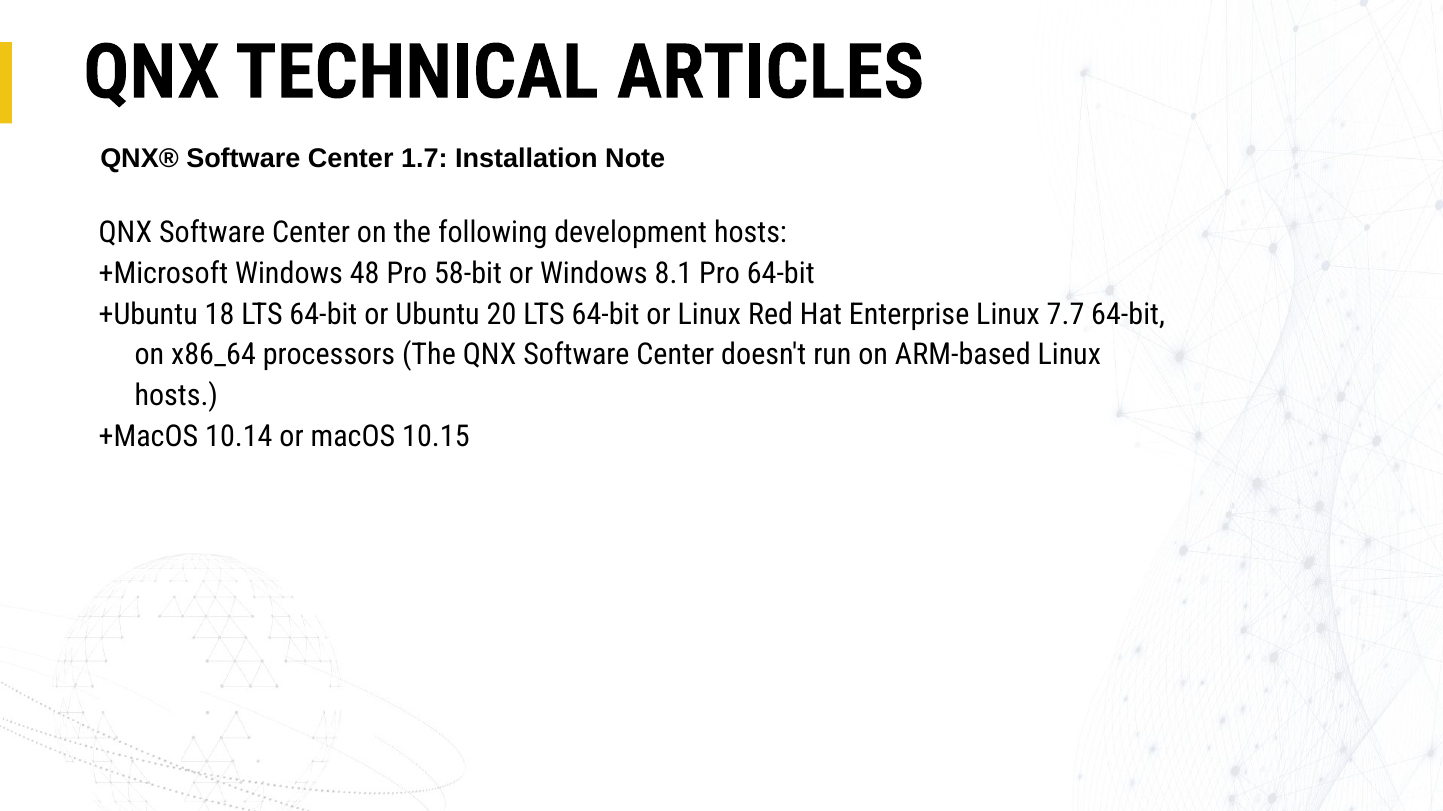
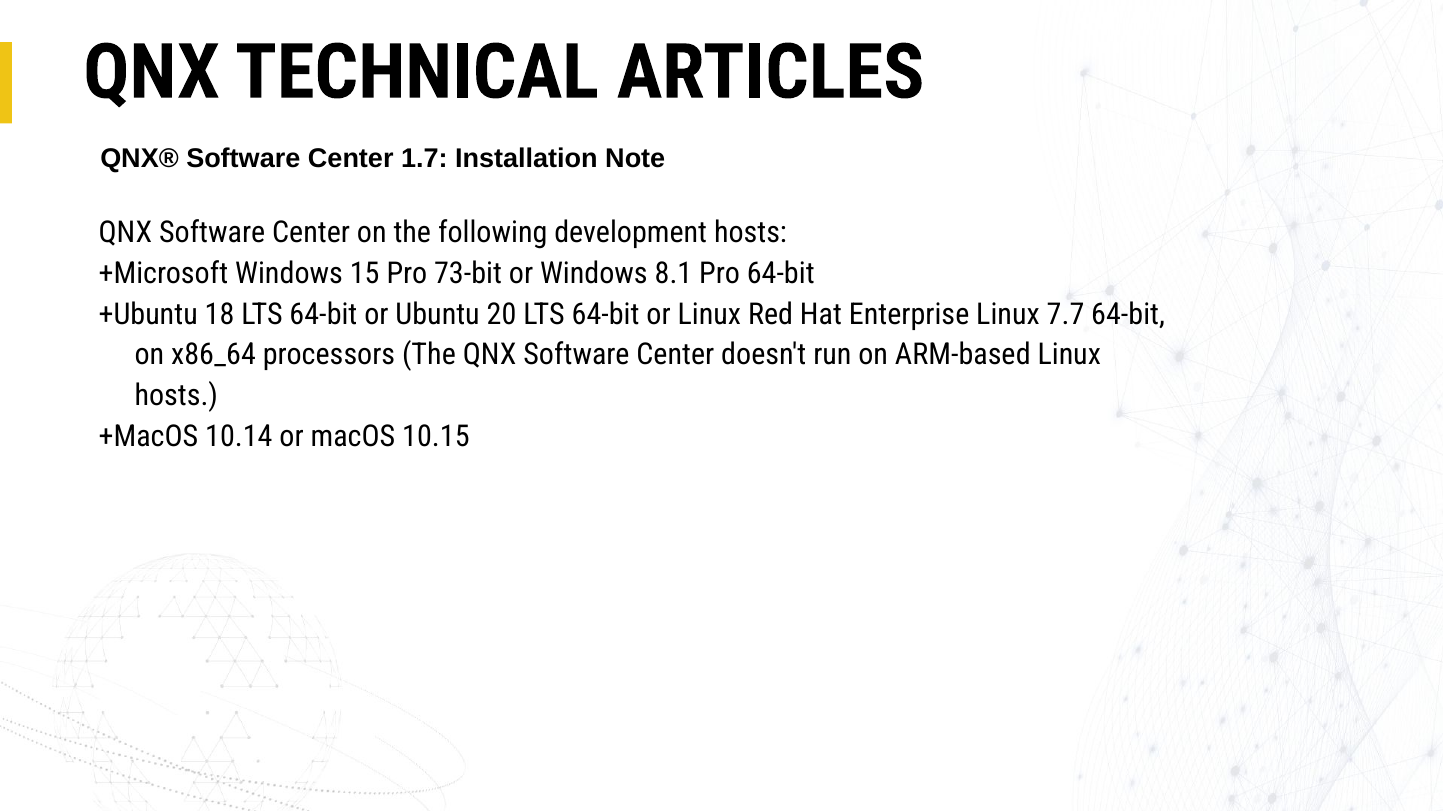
48: 48 -> 15 (365, 274)
58-bit: 58-bit -> 73-bit (468, 274)
